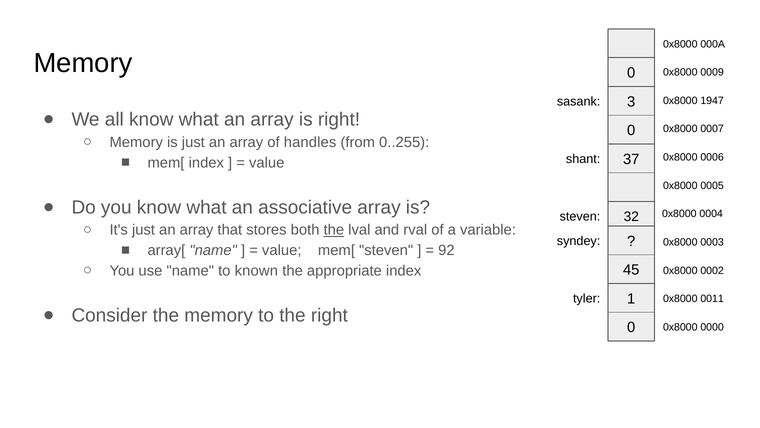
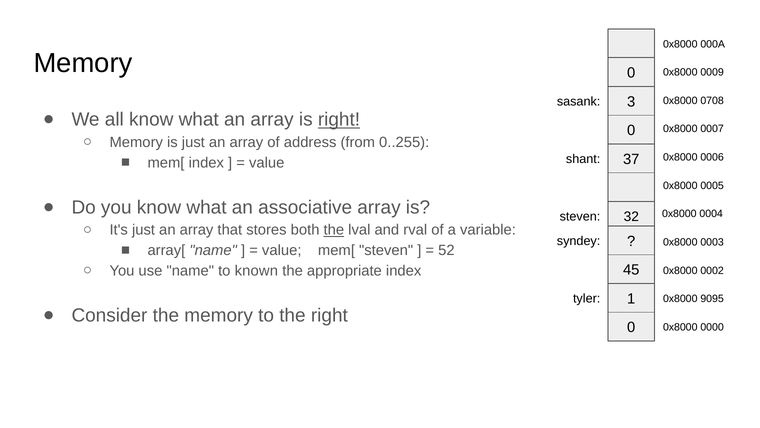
1947: 1947 -> 0708 (712, 101)
right underline: none -> present (339, 120)
handles: handles -> address (310, 142)
92: 92 -> 52 (446, 250)
0011: 0011 -> 9095 (712, 299)
